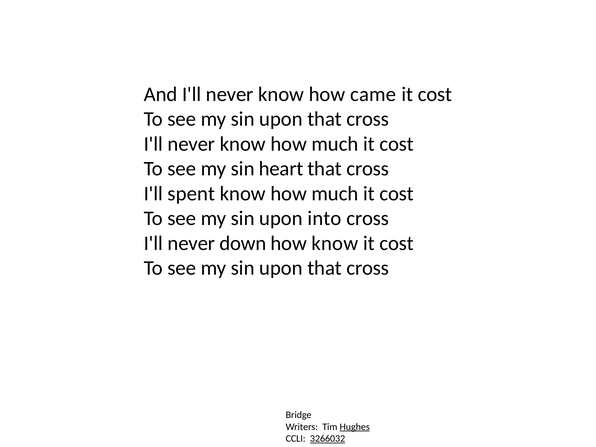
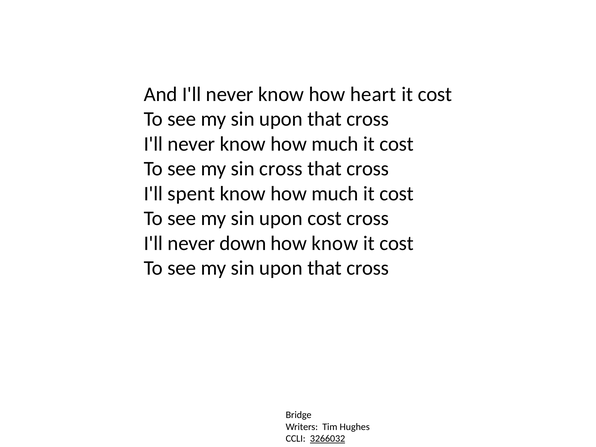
came: came -> heart (373, 94)
sin heart: heart -> cross (281, 169)
upon into: into -> cost (325, 218)
Hughes underline: present -> none (355, 427)
